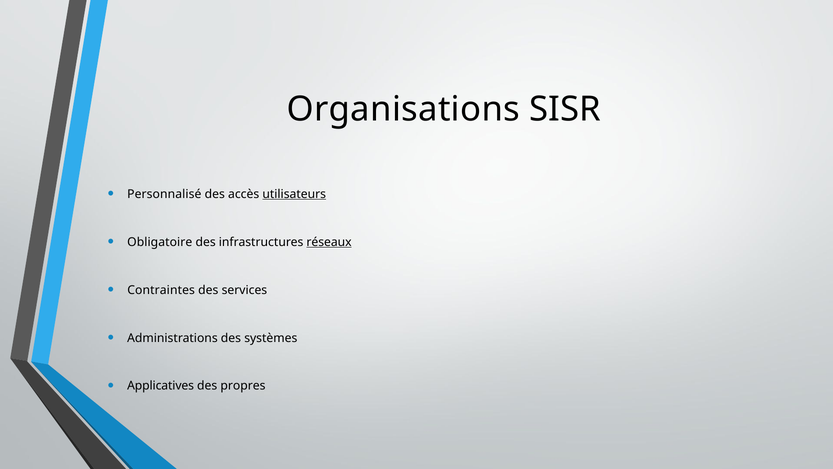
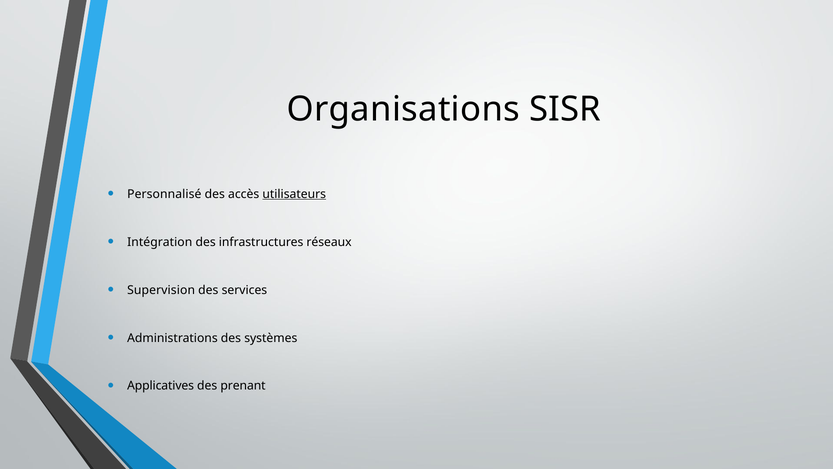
Obligatoire: Obligatoire -> Intégration (160, 242)
réseaux underline: present -> none (329, 242)
Contraintes: Contraintes -> Supervision (161, 290)
propres: propres -> prenant (243, 386)
